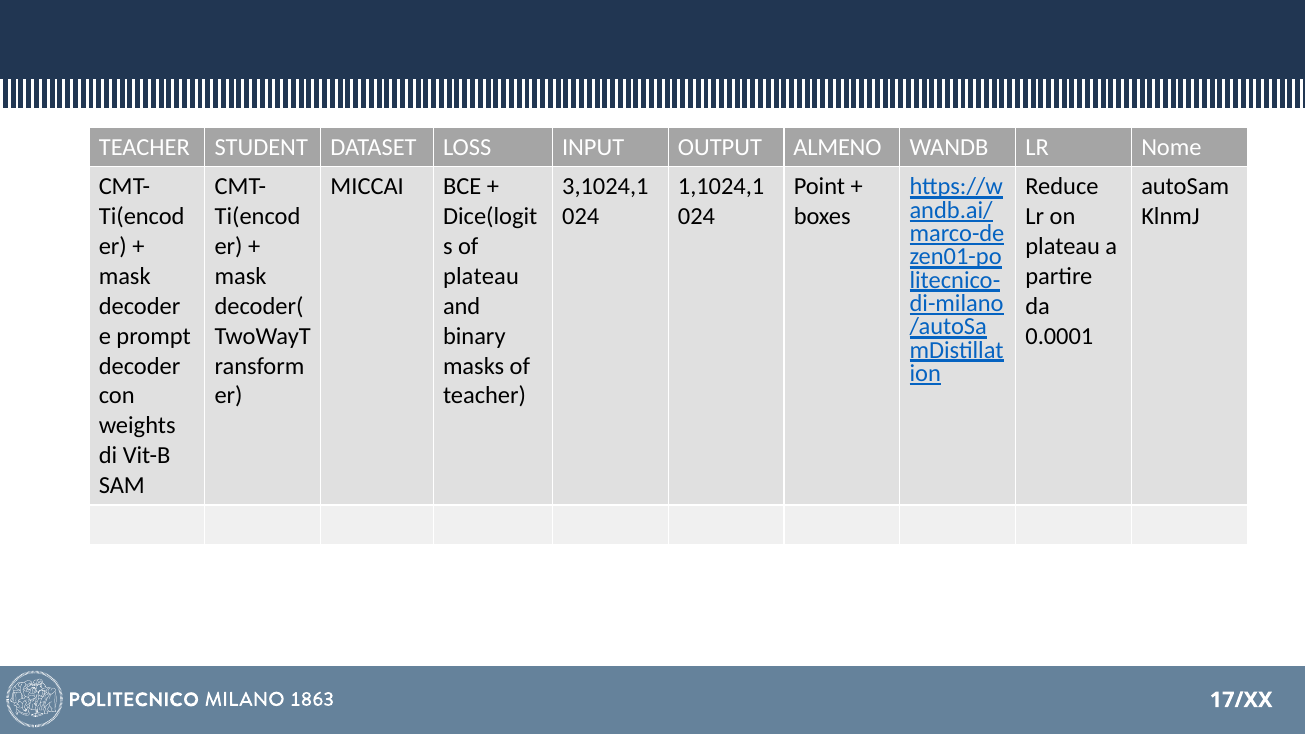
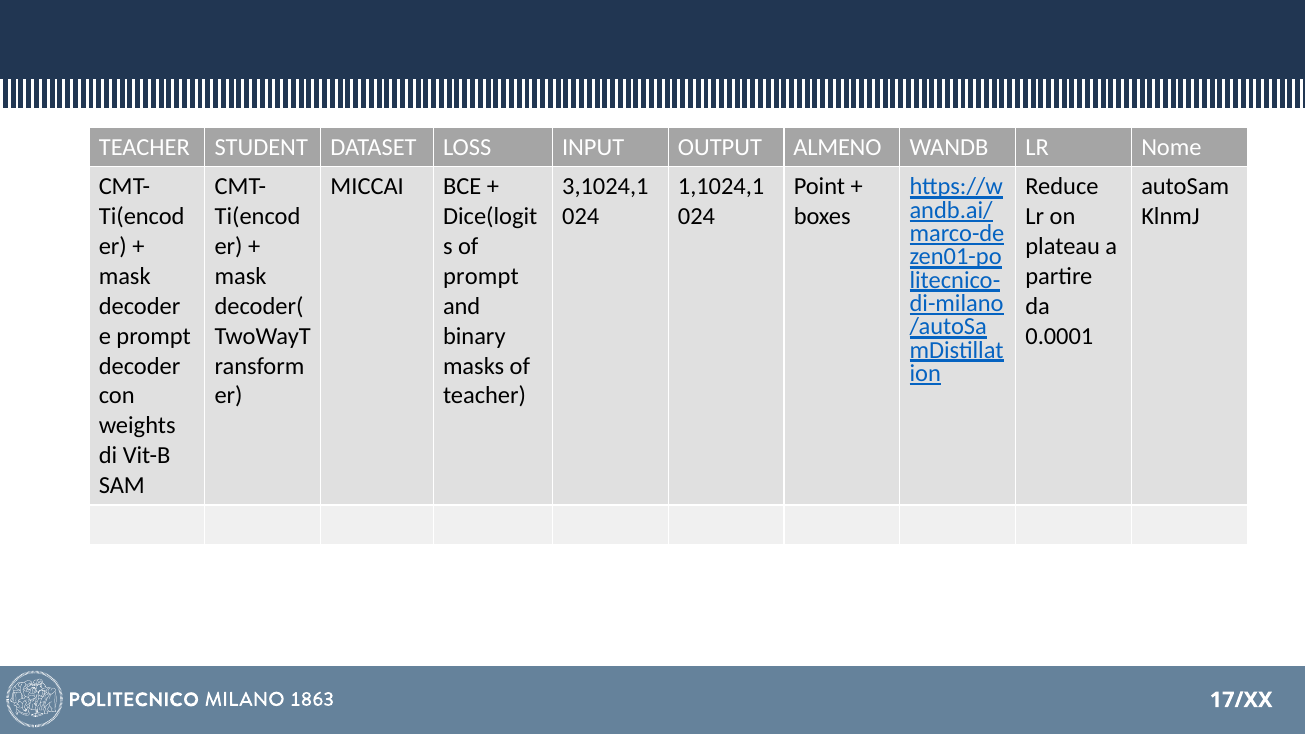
plateau: plateau -> prompt (481, 276)
